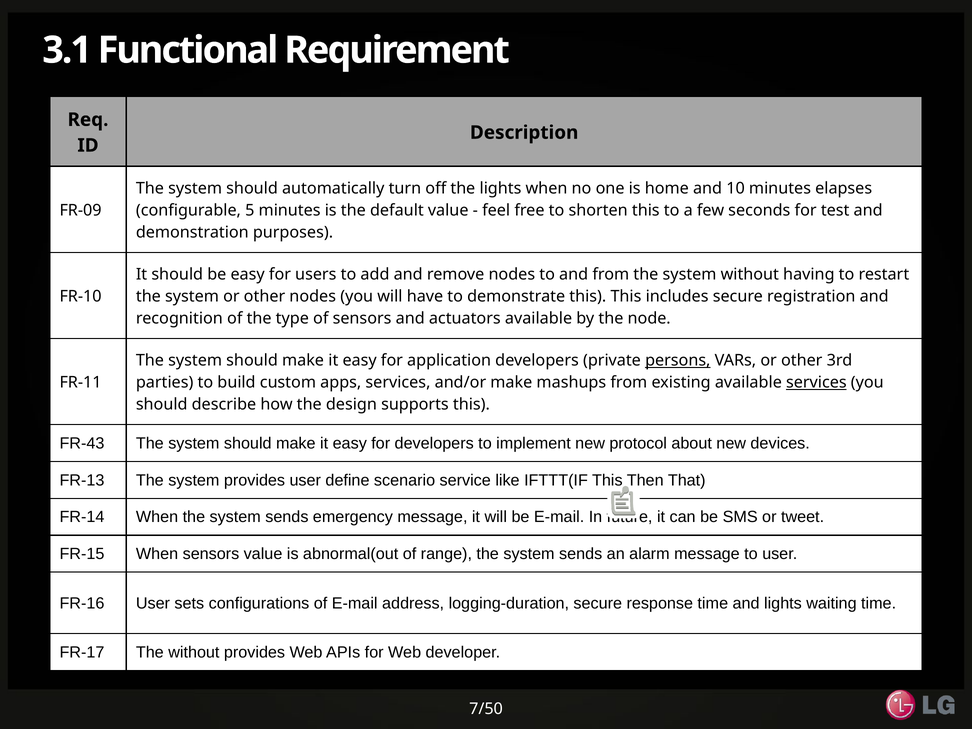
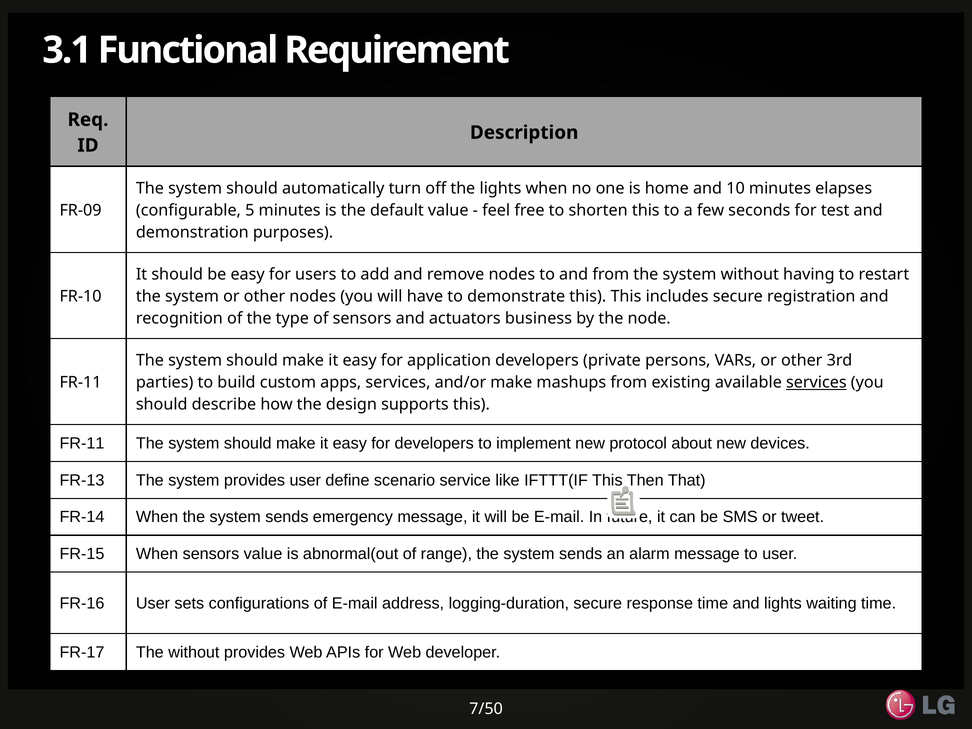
actuators available: available -> business (538, 318)
persons underline: present -> none (678, 360)
FR-43: FR-43 -> FR-11 (82, 443)
